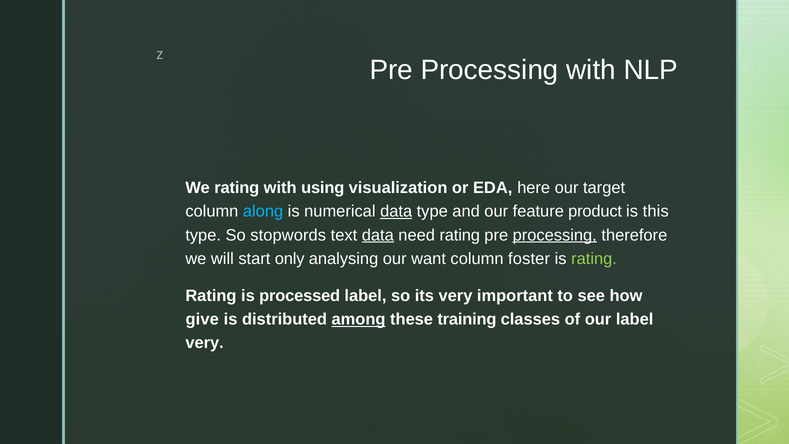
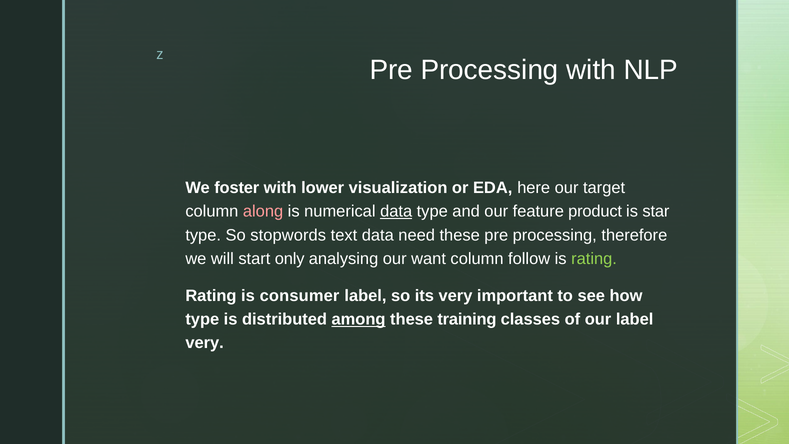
We rating: rating -> foster (237, 188)
using: using -> lower (323, 188)
along colour: light blue -> pink (263, 211)
this: this -> star (656, 211)
data underline: present -> none (378, 235)
need rating: rating -> these (460, 235)
processing underline: present -> none (555, 235)
foster: foster -> follow (529, 259)
processed: processed -> consumer (300, 295)
give: give -> type (202, 319)
